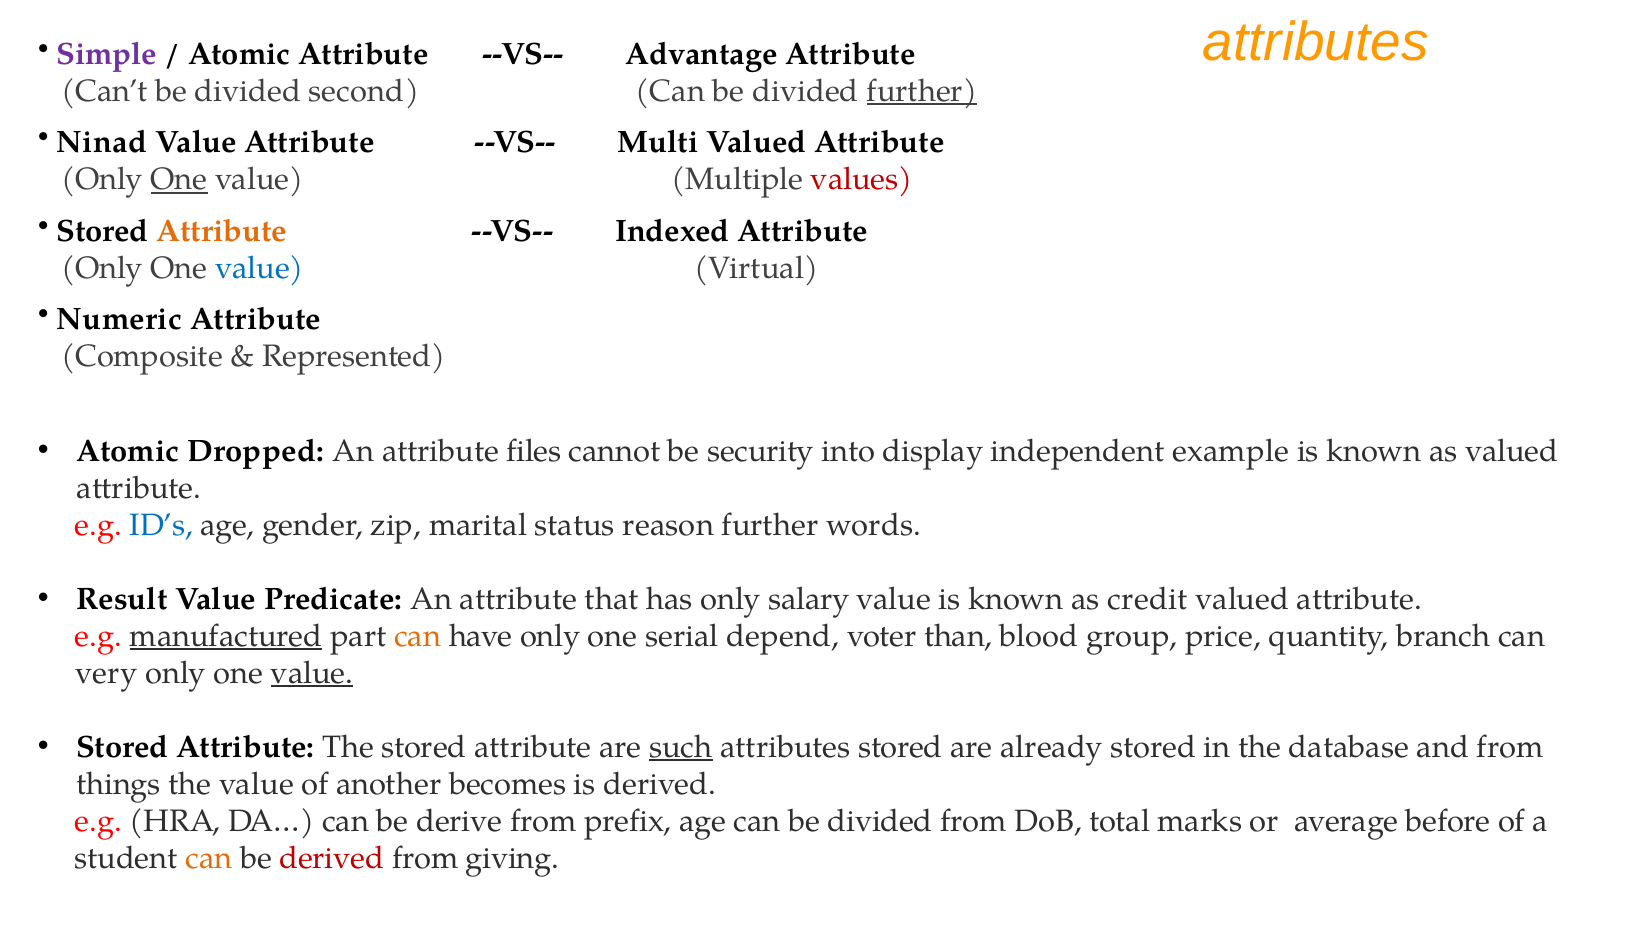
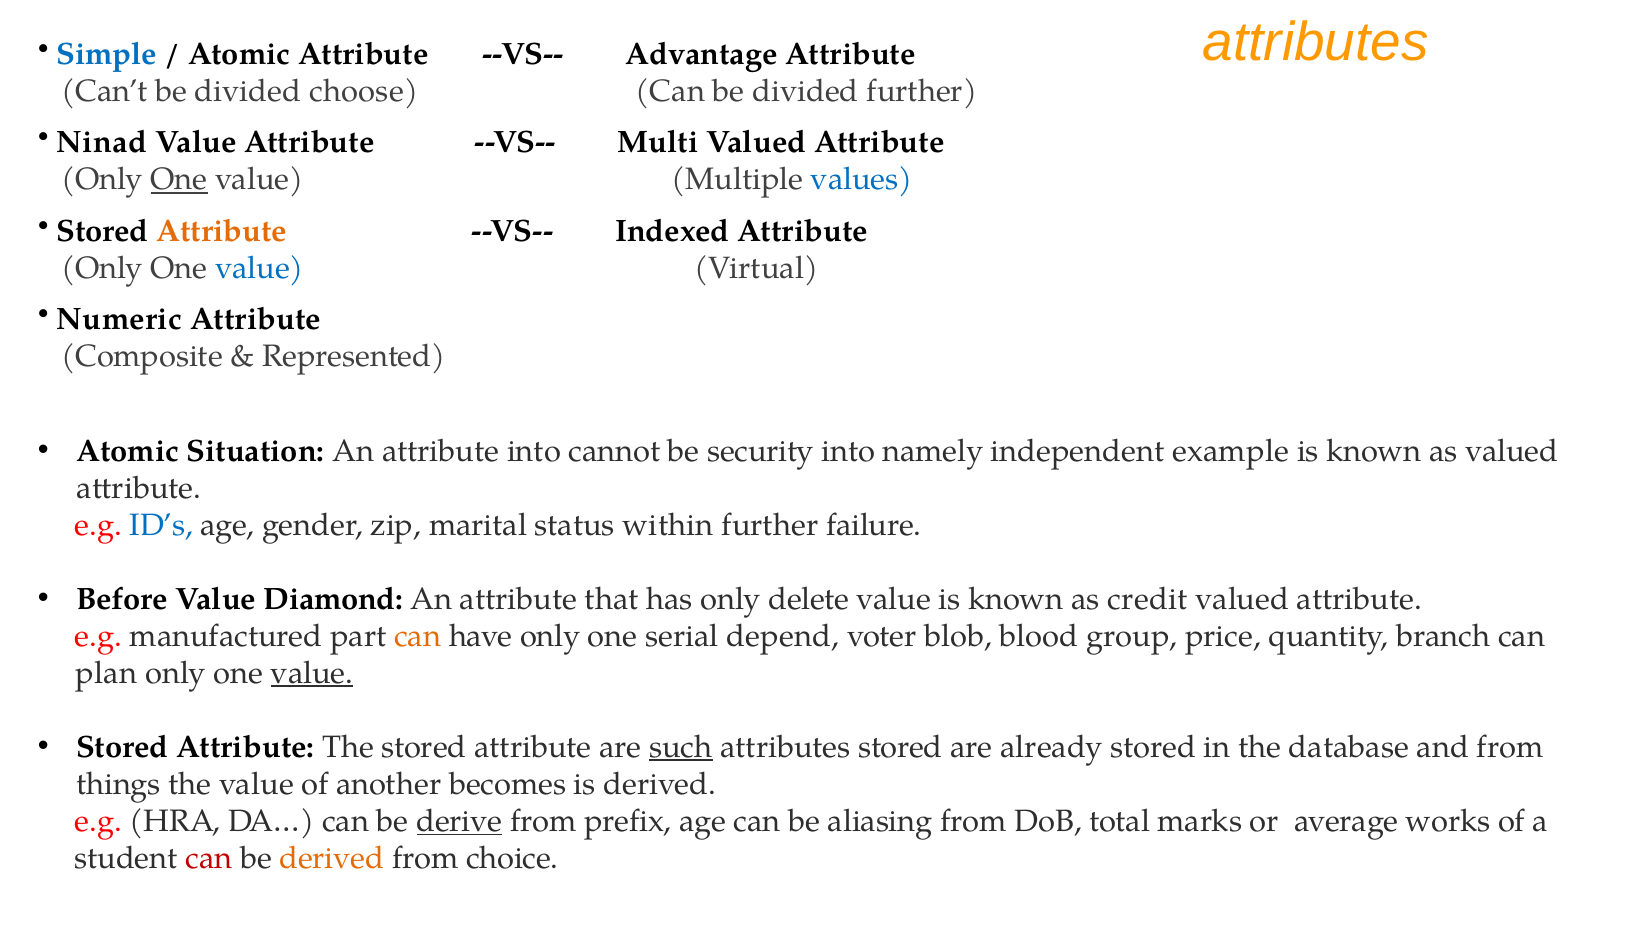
Simple colour: purple -> blue (107, 54)
second: second -> choose (364, 91)
further underline: present -> none (922, 91)
values colour: red -> blue (862, 180)
Dropped: Dropped -> Situation (256, 451)
attribute files: files -> into (534, 451)
display: display -> namely (933, 451)
reason: reason -> within (668, 525)
words: words -> failure (874, 525)
Result: Result -> Before (122, 599)
Predicate: Predicate -> Diamond (333, 599)
salary: salary -> delete (809, 599)
manufactured underline: present -> none (226, 636)
than: than -> blob (958, 636)
very: very -> plan (106, 673)
derive underline: none -> present (460, 822)
age can be divided: divided -> aliasing (880, 822)
before: before -> works (1448, 822)
can colour: orange -> red (209, 859)
derived colour: red -> orange (332, 859)
giving: giving -> choice (512, 859)
